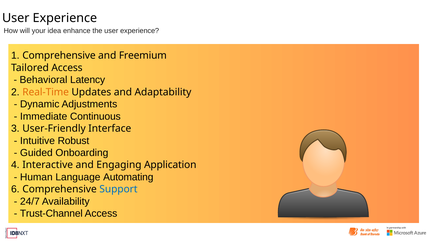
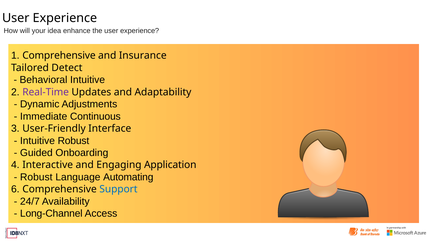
Freemium: Freemium -> Insurance (143, 56)
Tailored Access: Access -> Detect (67, 68)
Behavioral Latency: Latency -> Intuitive (88, 80)
Real-Time colour: orange -> purple (46, 92)
Human: Human -> Robust (36, 177)
Trust-Channel: Trust-Channel -> Long-Channel (51, 213)
